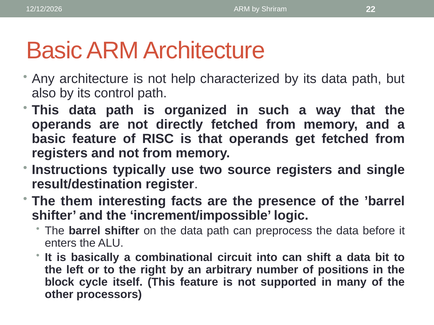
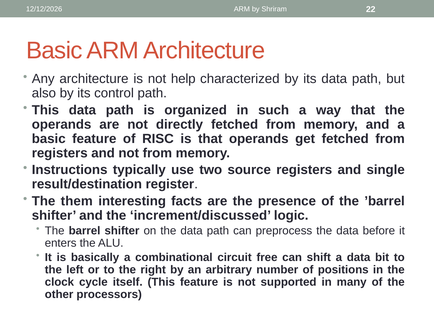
increment/impossible: increment/impossible -> increment/discussed (200, 216)
into: into -> free (267, 258)
block: block -> clock (59, 283)
